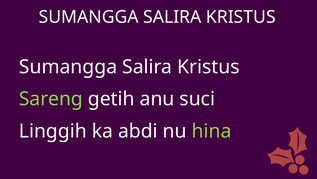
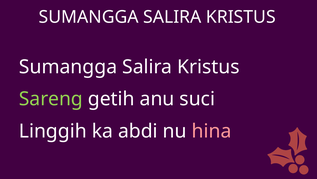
hina colour: light green -> pink (212, 131)
